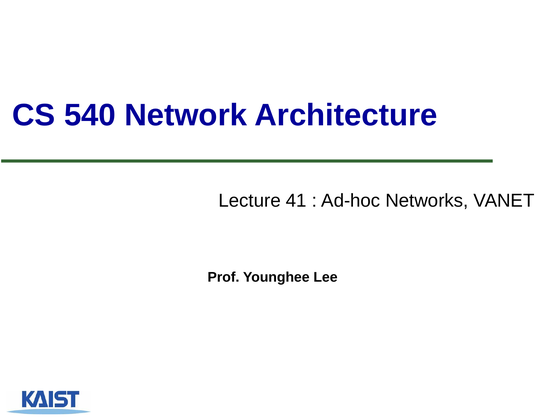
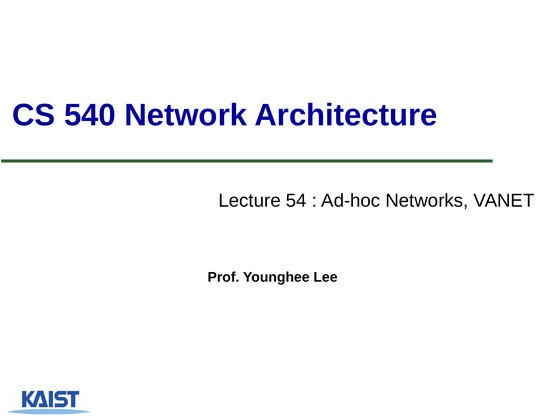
41: 41 -> 54 (296, 201)
